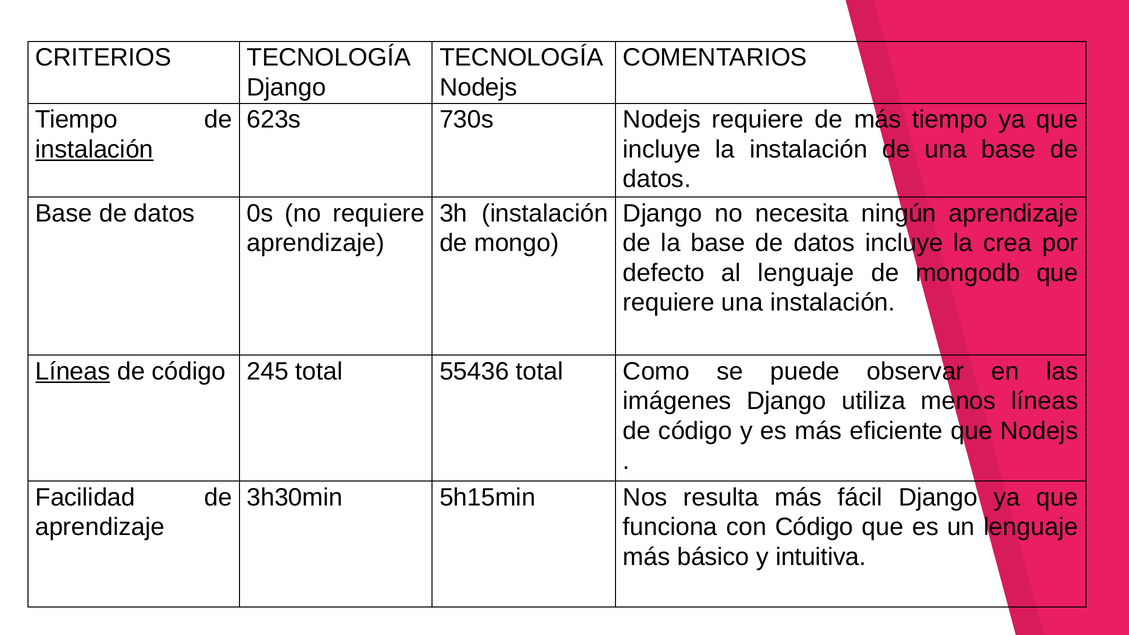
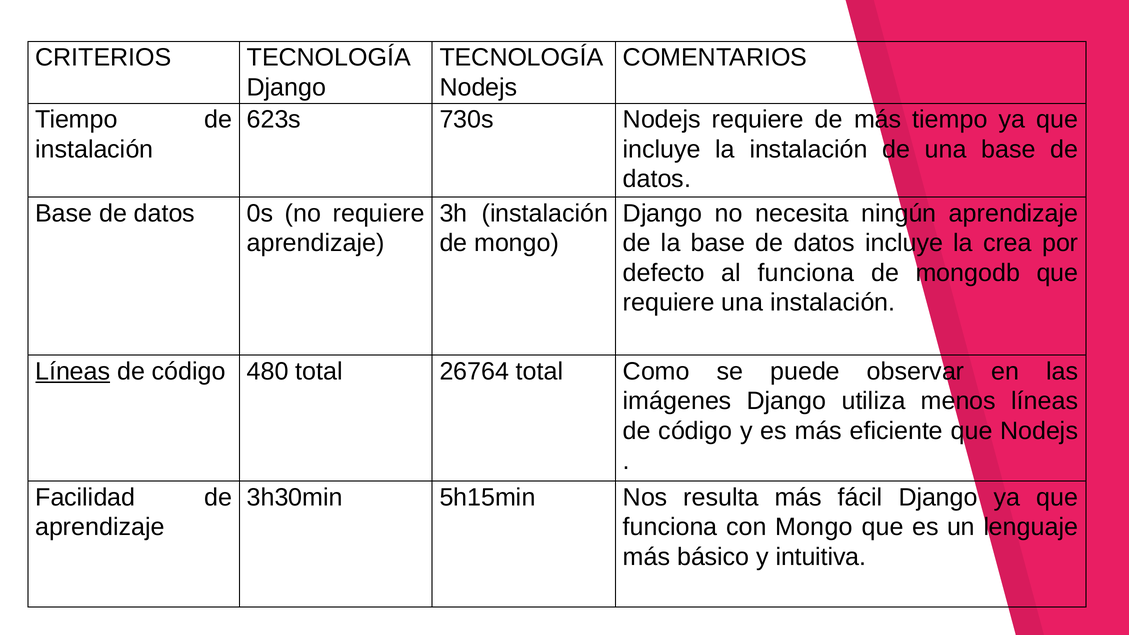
instalación underline: present -> none (94, 149)
al lenguaje: lenguaje -> funciona (806, 273)
245: 245 -> 480 (268, 371)
55436: 55436 -> 26764 (474, 371)
con Código: Código -> Mongo (814, 527)
